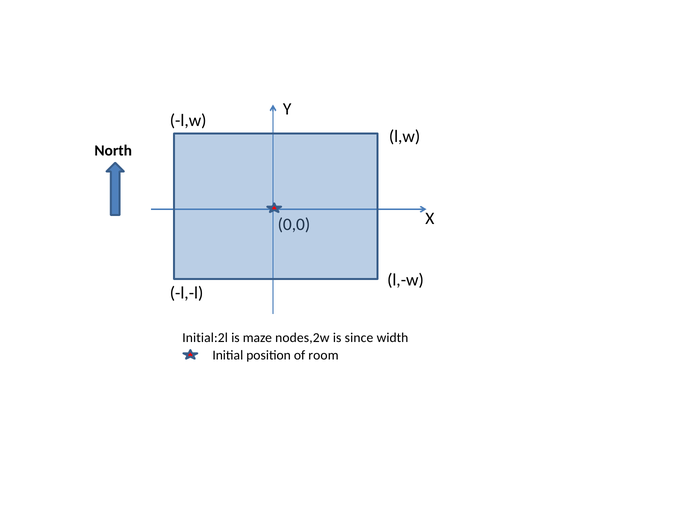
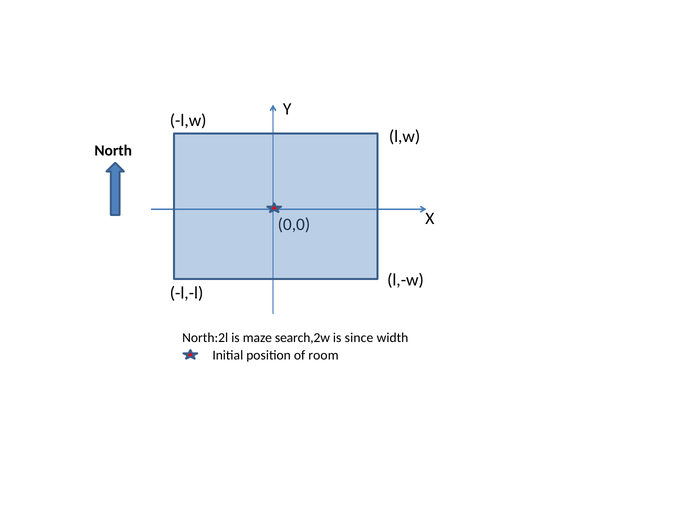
Initial:2l: Initial:2l -> North:2l (205, 338)
nodes,2w: nodes,2w -> search,2w (302, 338)
